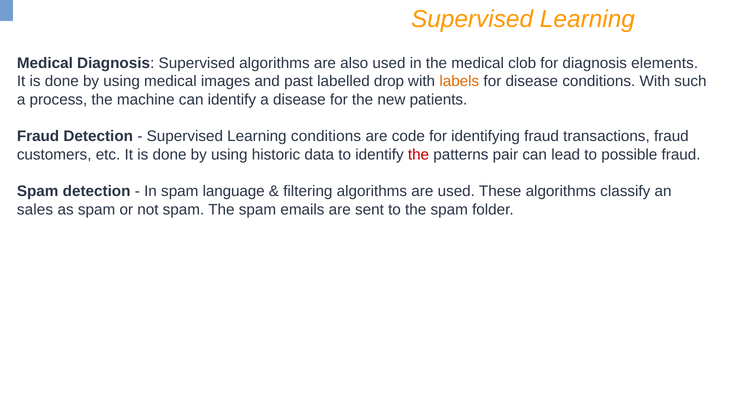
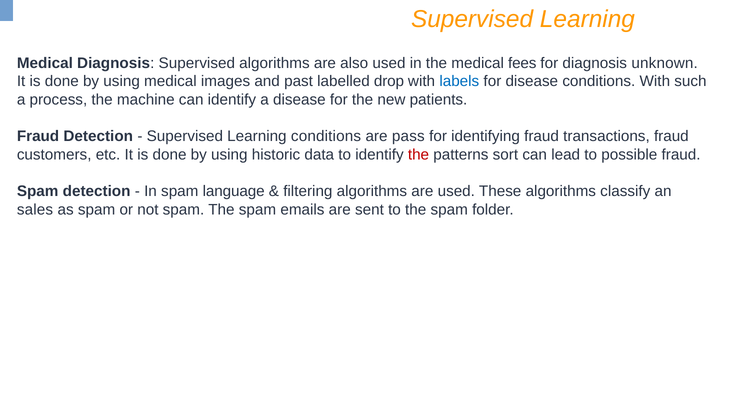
clob: clob -> fees (522, 63)
elements: elements -> unknown (665, 63)
labels colour: orange -> blue (459, 81)
code: code -> pass (408, 136)
pair: pair -> sort (505, 155)
